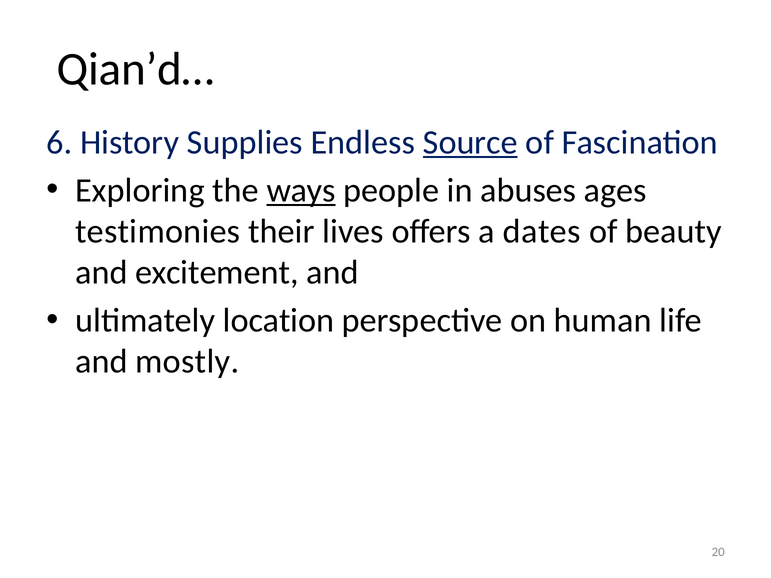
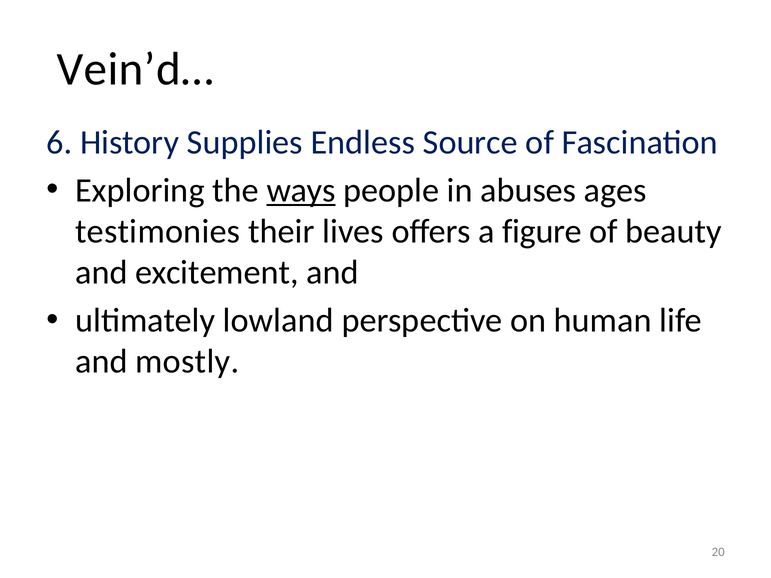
Qian’d…: Qian’d… -> Vein’d… (135, 69)
Source underline: present -> none (470, 142)
dates: dates -> figure (542, 232)
location: location -> lowland (278, 321)
